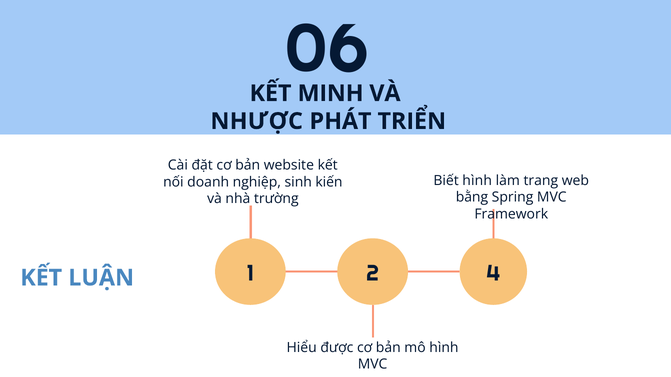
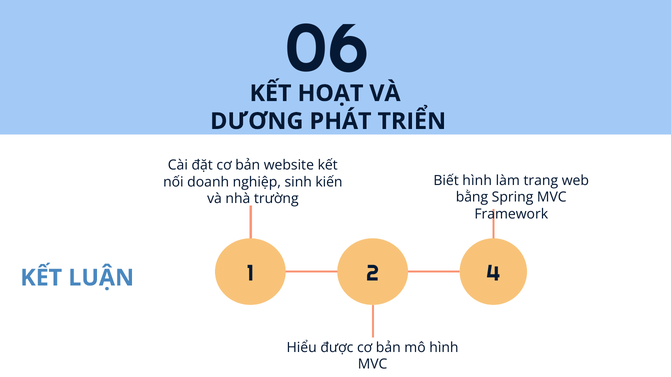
MINH: MINH -> HOẠT (330, 93)
NHƯỢC: NHƯỢC -> DƯƠNG (257, 121)
